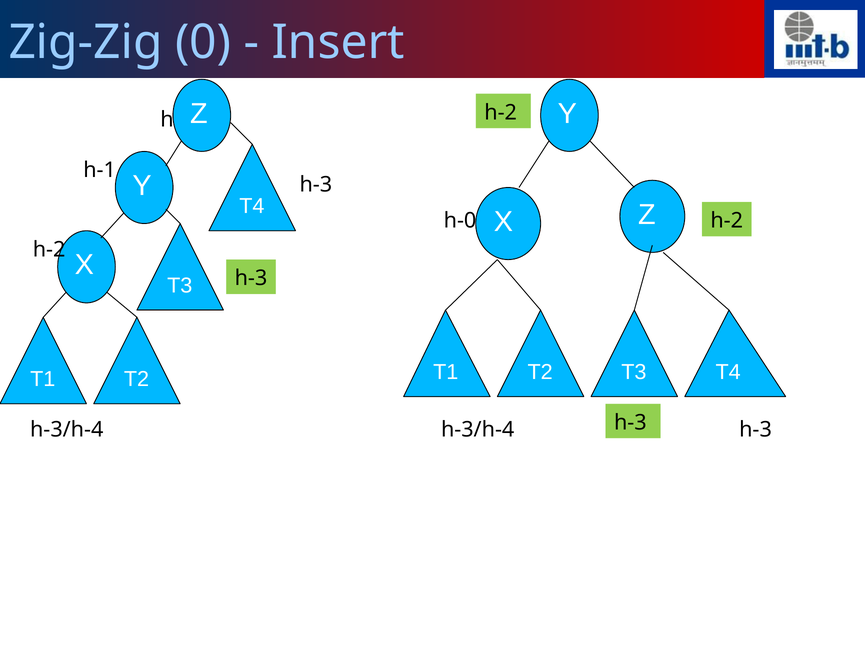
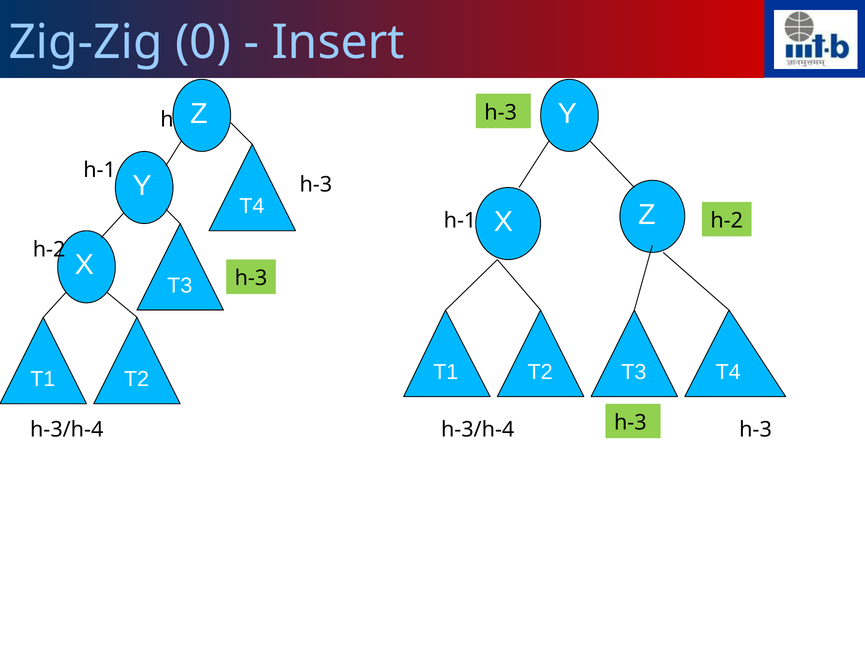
h-2: h-2 -> h-3 (501, 112)
h-0: h-0 -> h-1 (460, 221)
